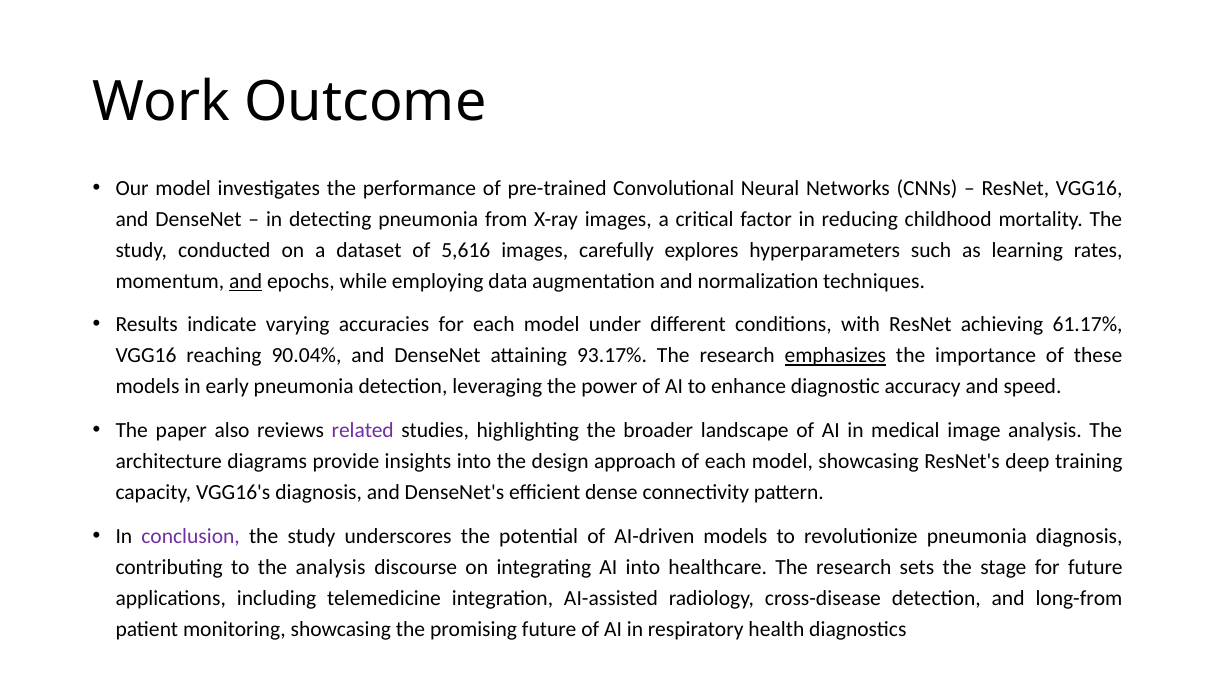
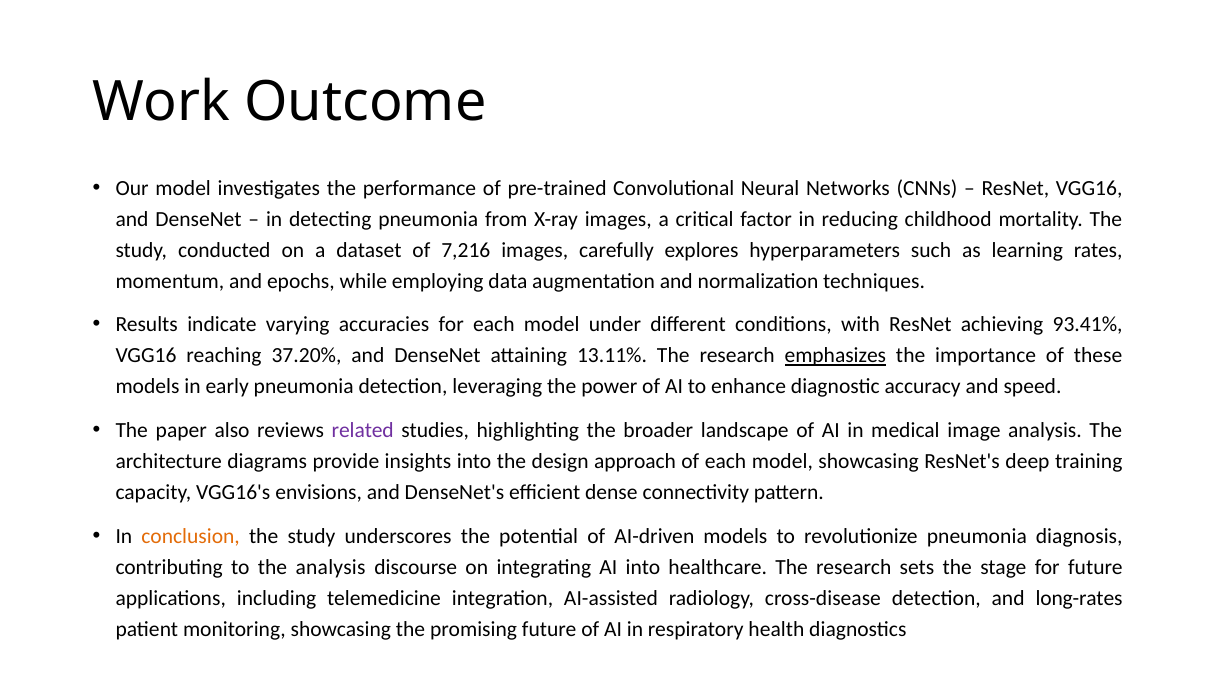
5,616: 5,616 -> 7,216 (466, 250)
and underline: present -> none (246, 281)
61.17%: 61.17% -> 93.41% (1088, 325)
90.04%: 90.04% -> 37.20% (307, 356)
93.17%: 93.17% -> 13.11% (612, 356)
VGG16's diagnosis: diagnosis -> envisions (319, 492)
conclusion colour: purple -> orange (191, 536)
long-from: long-from -> long-rates (1079, 598)
